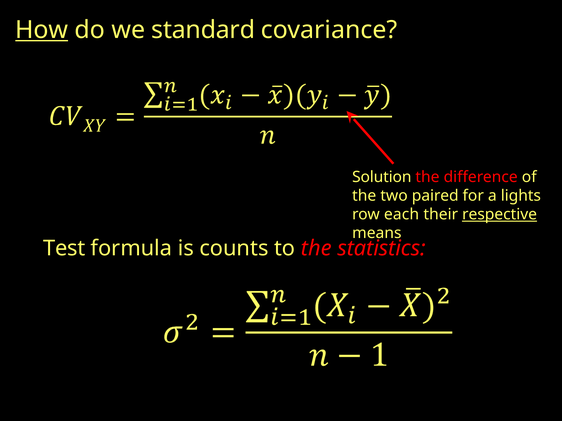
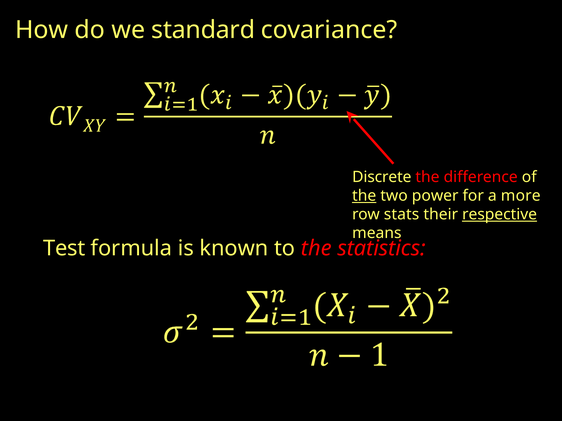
How underline: present -> none (42, 30)
Solution: Solution -> Discrete (382, 177)
the underline: none -> present (364, 196)
paired: paired -> power (435, 196)
lights: lights -> more (521, 196)
each: each -> stats (402, 215)
counts: counts -> known (234, 249)
